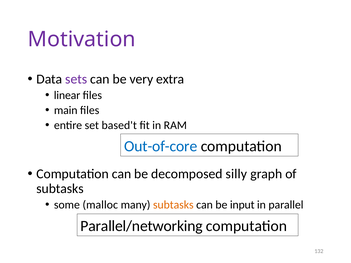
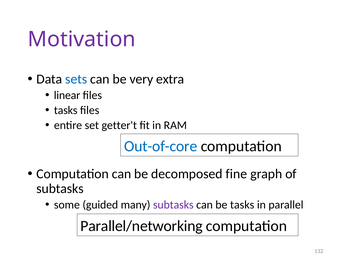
sets colour: purple -> blue (76, 79)
main: main -> tasks (66, 110)
based't: based't -> getter't (119, 125)
silly: silly -> fine (236, 174)
malloc: malloc -> guided (100, 205)
subtasks colour: orange -> purple (173, 205)
be input: input -> tasks (242, 205)
